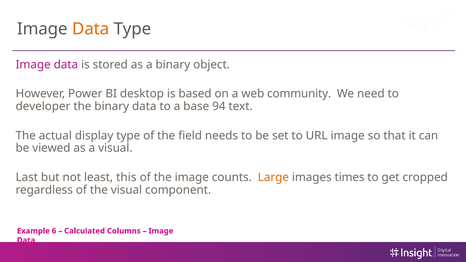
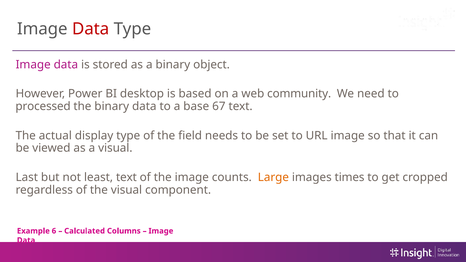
Data colour: orange -> red (91, 29)
developer: developer -> processed (43, 106)
94: 94 -> 67 (219, 106)
least this: this -> text (126, 177)
